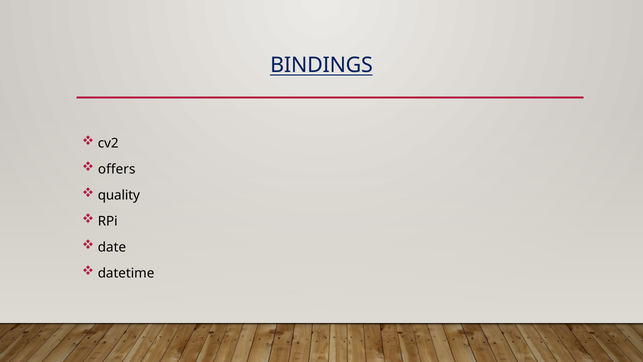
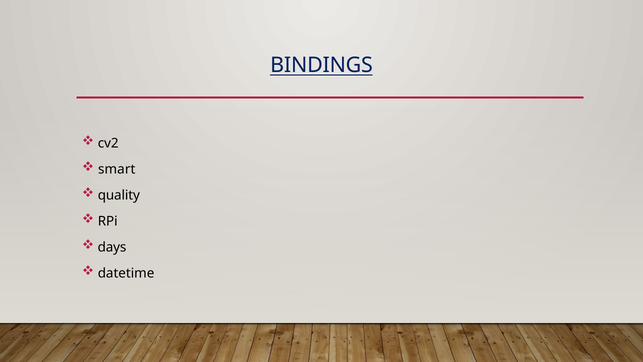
offers: offers -> smart (117, 169)
date: date -> days (112, 247)
